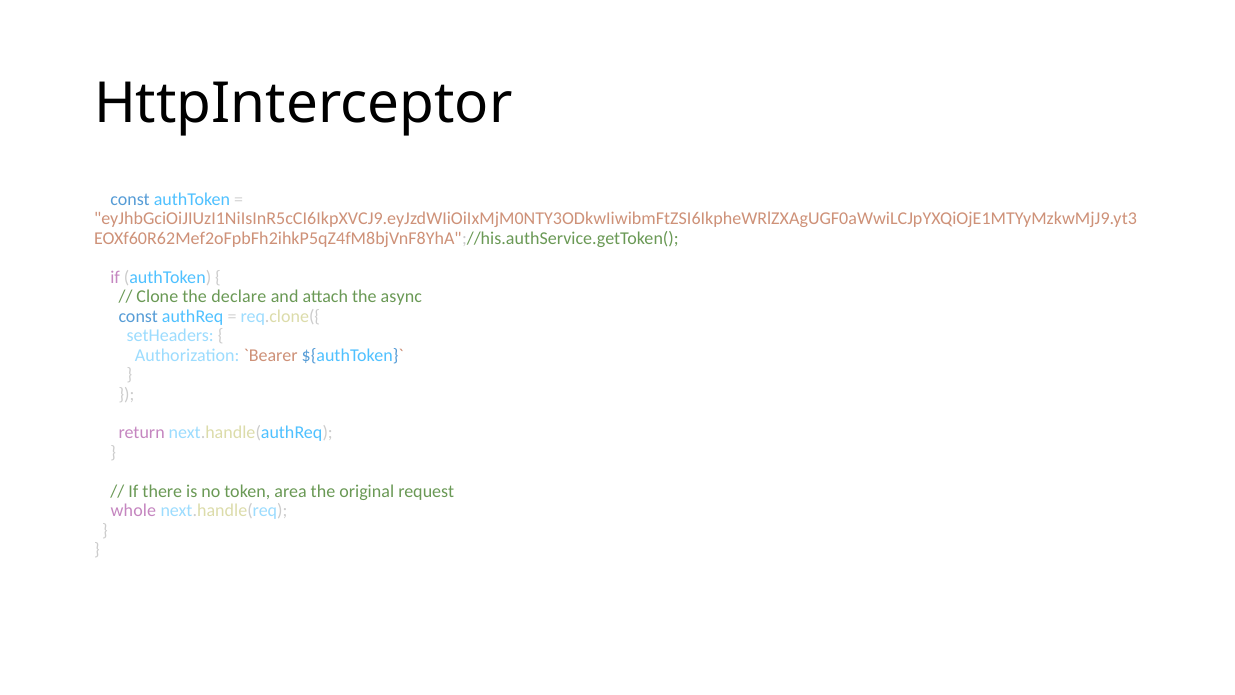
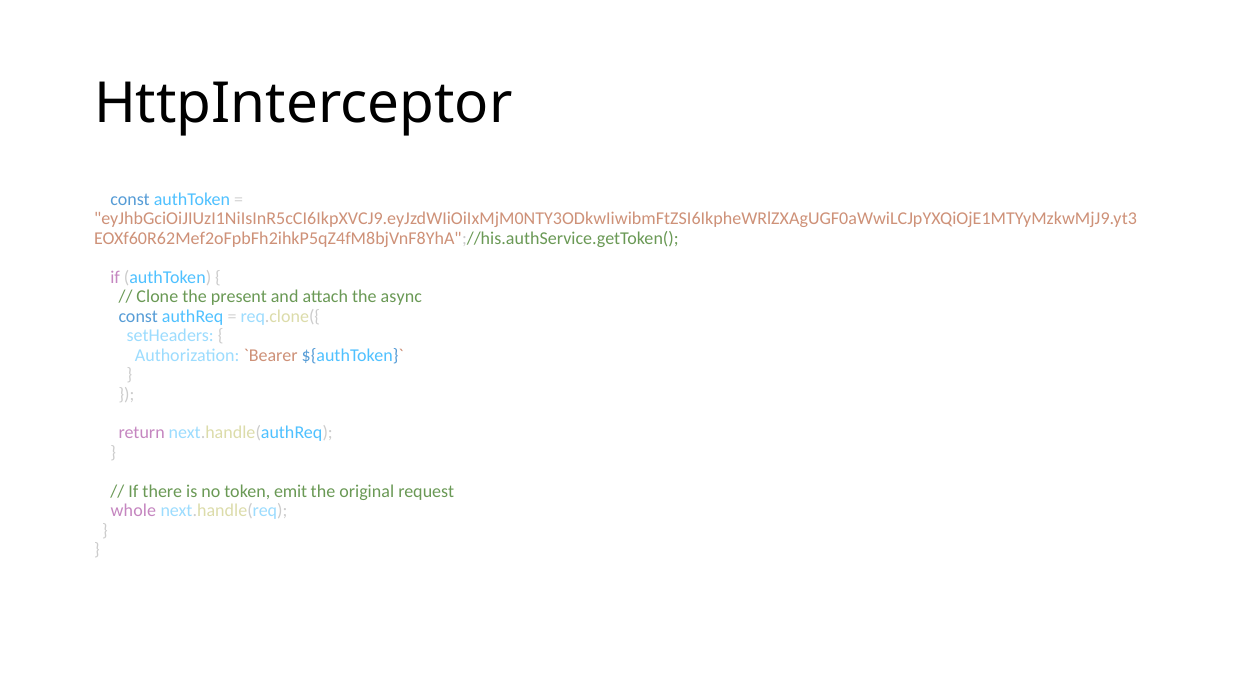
declare: declare -> present (239, 297)
area: area -> emit (291, 491)
